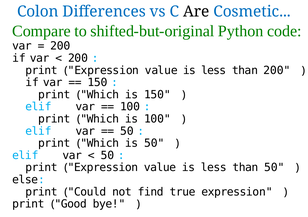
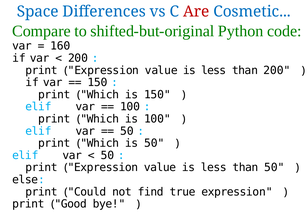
Colon: Colon -> Space (38, 12)
Are colour: black -> red (196, 12)
200: 200 -> 160 (60, 46)
